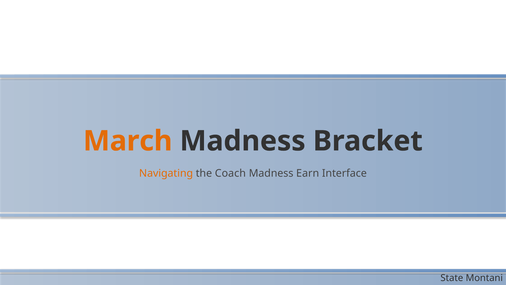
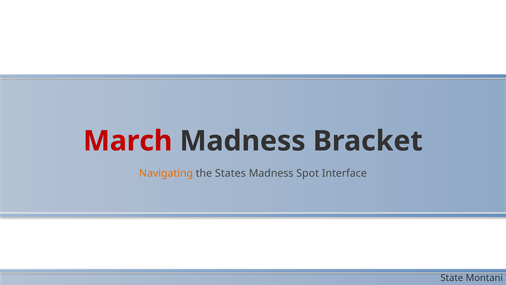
March colour: orange -> red (128, 141)
Coach: Coach -> States (230, 173)
Earn: Earn -> Spot (308, 173)
